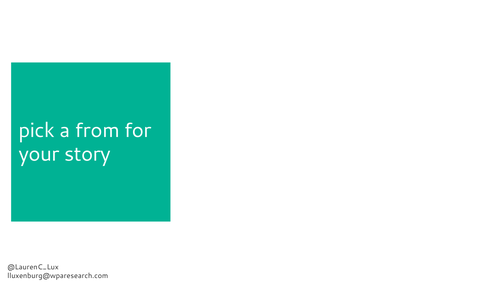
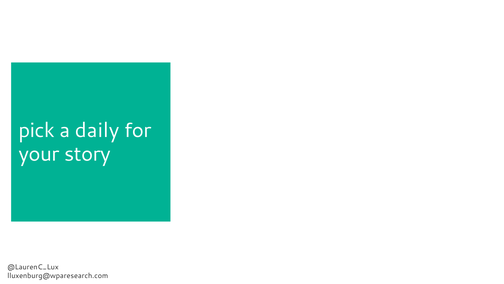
from: from -> daily (97, 130)
